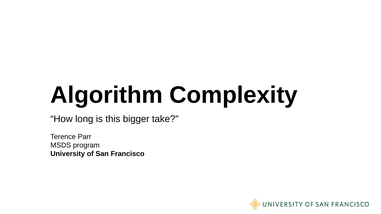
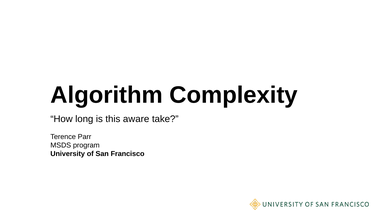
bigger: bigger -> aware (136, 119)
